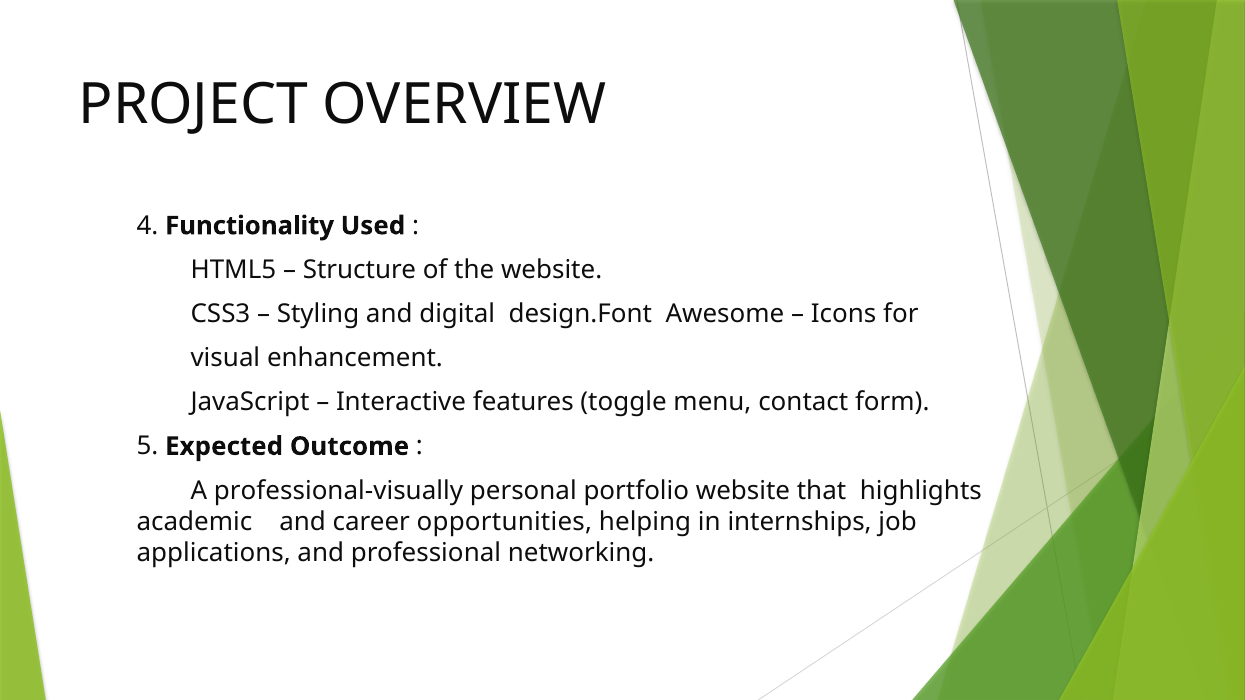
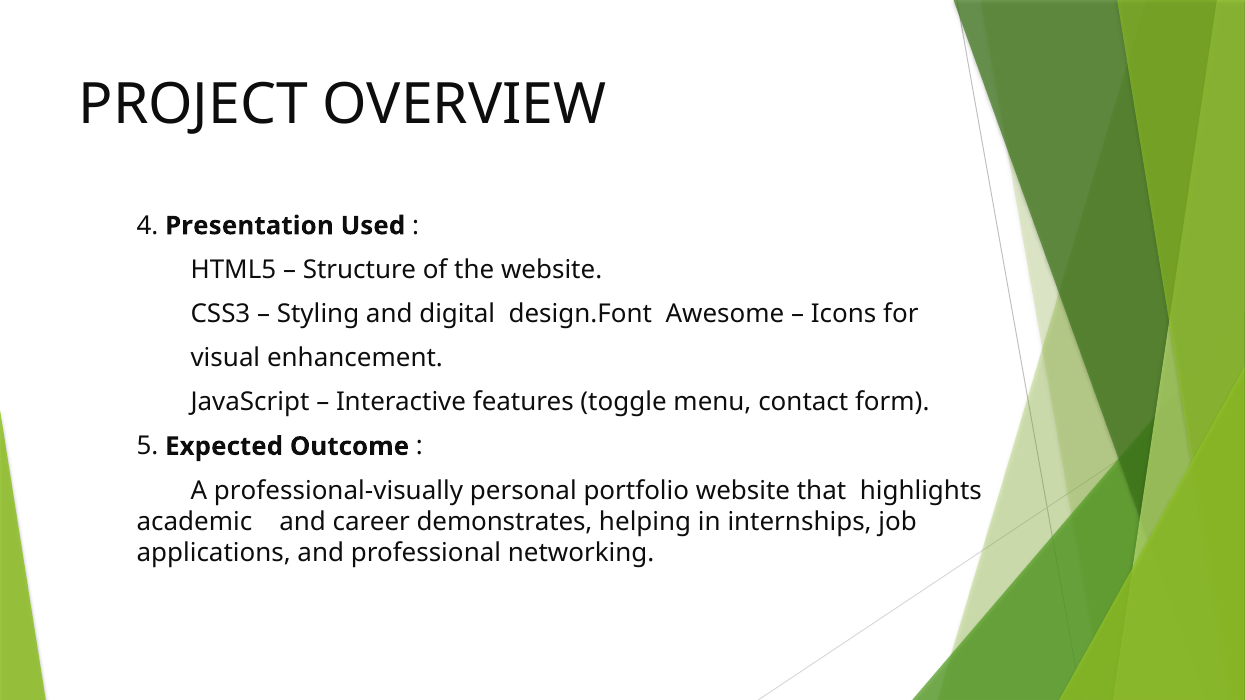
Functionality: Functionality -> Presentation (249, 226)
opportunities: opportunities -> demonstrates (505, 522)
